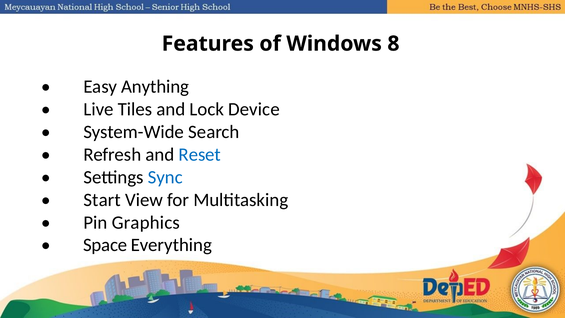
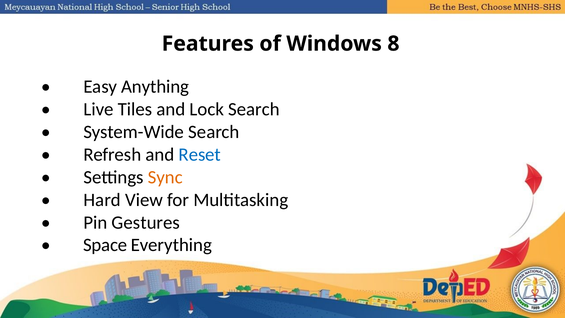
Lock Device: Device -> Search (254, 109)
Sync colour: blue -> orange (165, 177)
Start: Start -> Hard (102, 200)
Graphics: Graphics -> Gestures (146, 222)
